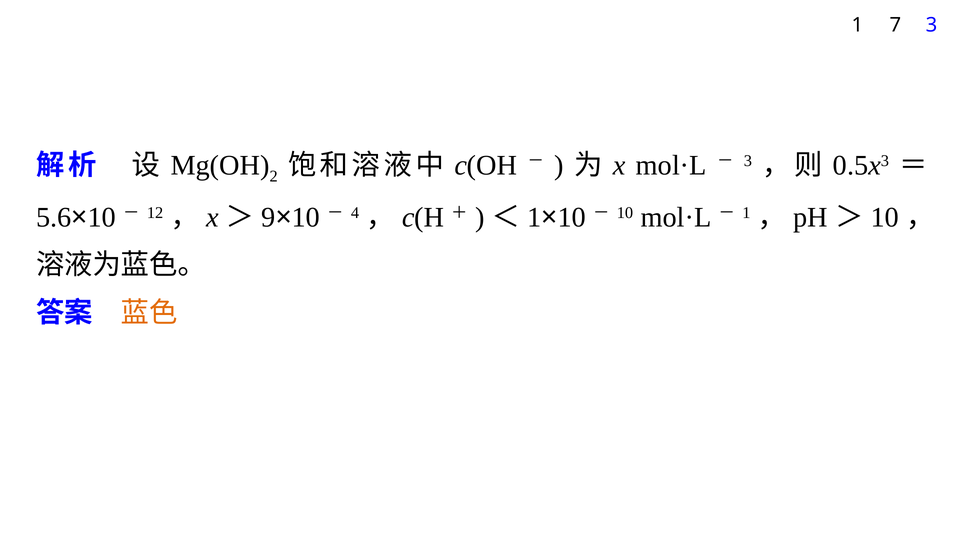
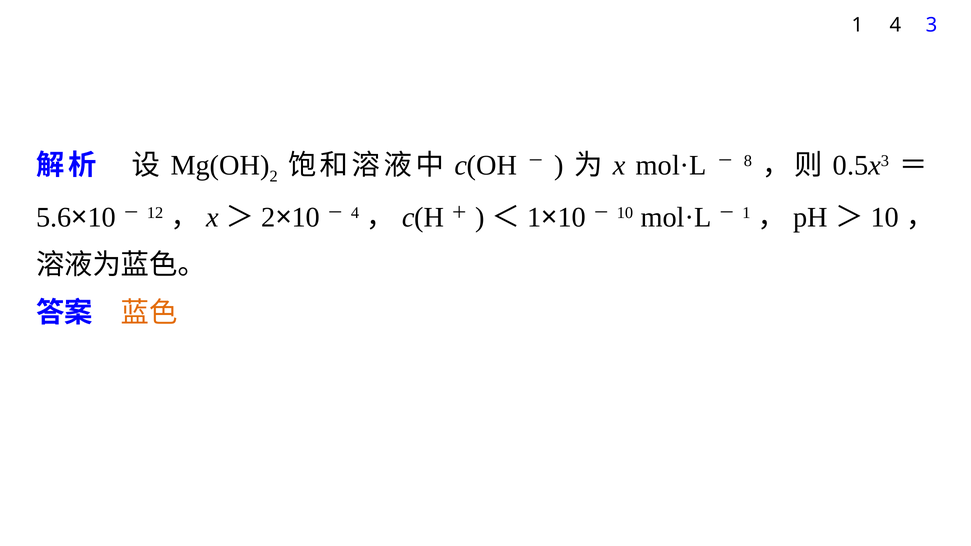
1 7: 7 -> 4 (895, 25)
3: 3 -> 8 (748, 161)
9: 9 -> 2 (269, 218)
